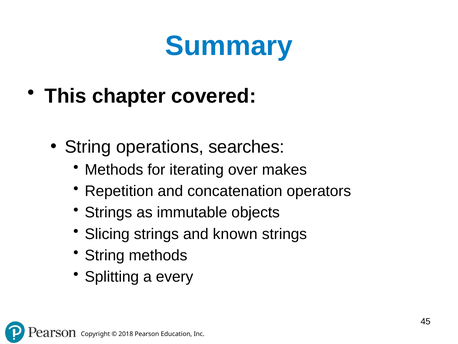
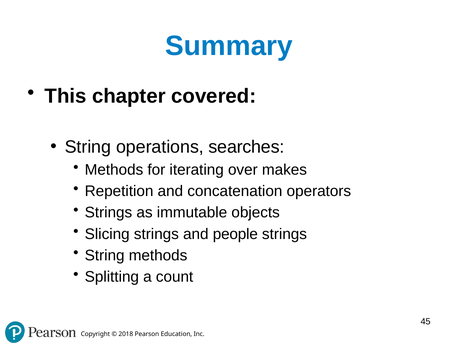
known: known -> people (235, 234)
every: every -> count (175, 276)
